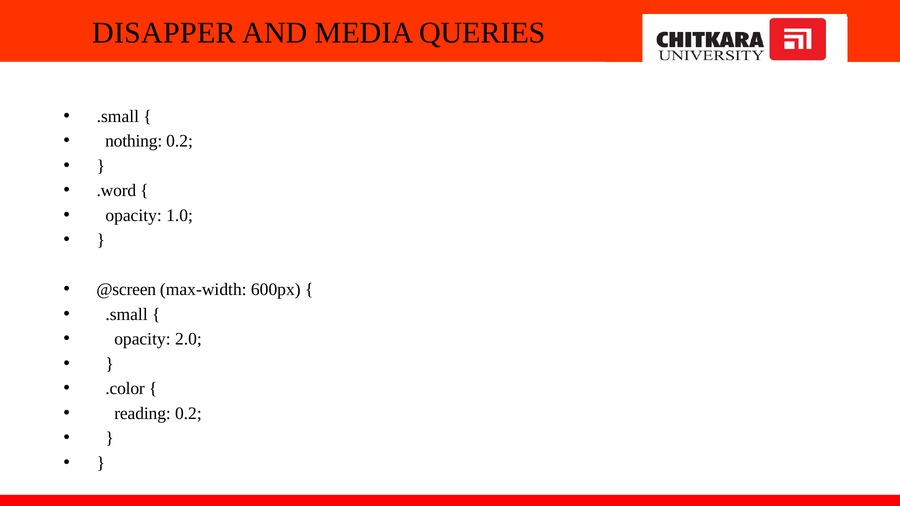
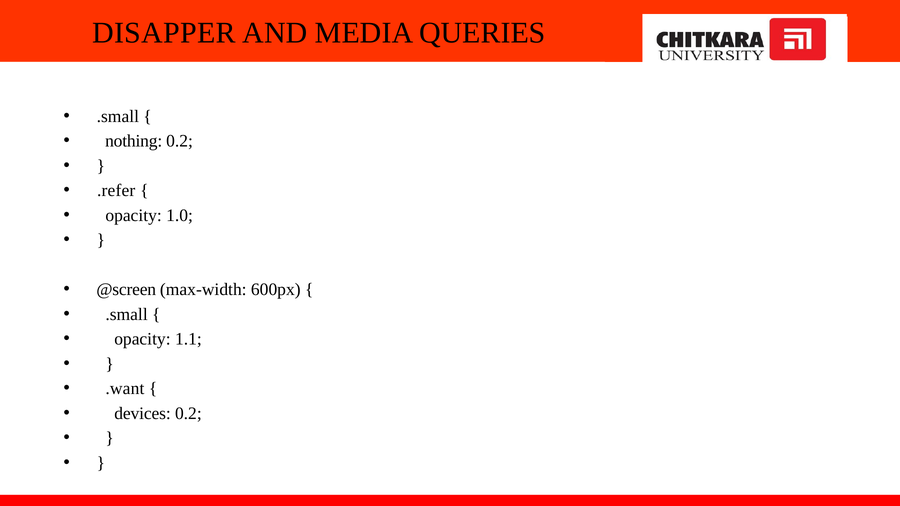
.word: .word -> .refer (116, 191)
2.0: 2.0 -> 1.1 (188, 339)
.color: .color -> .want (125, 389)
reading: reading -> devices (143, 414)
